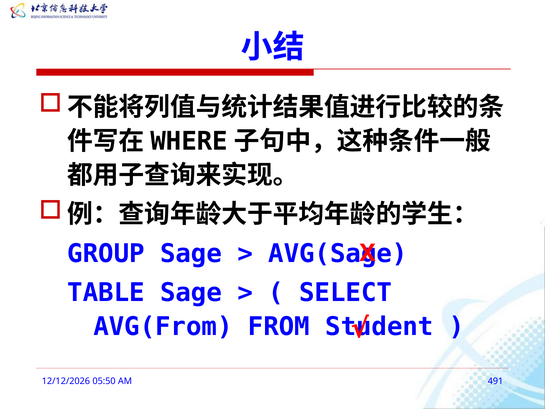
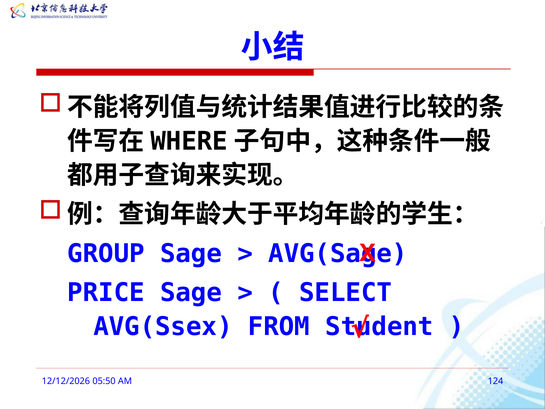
TABLE: TABLE -> PRICE (106, 293)
AVG(From: AVG(From -> AVG(Ssex (163, 326)
491: 491 -> 124 (495, 381)
